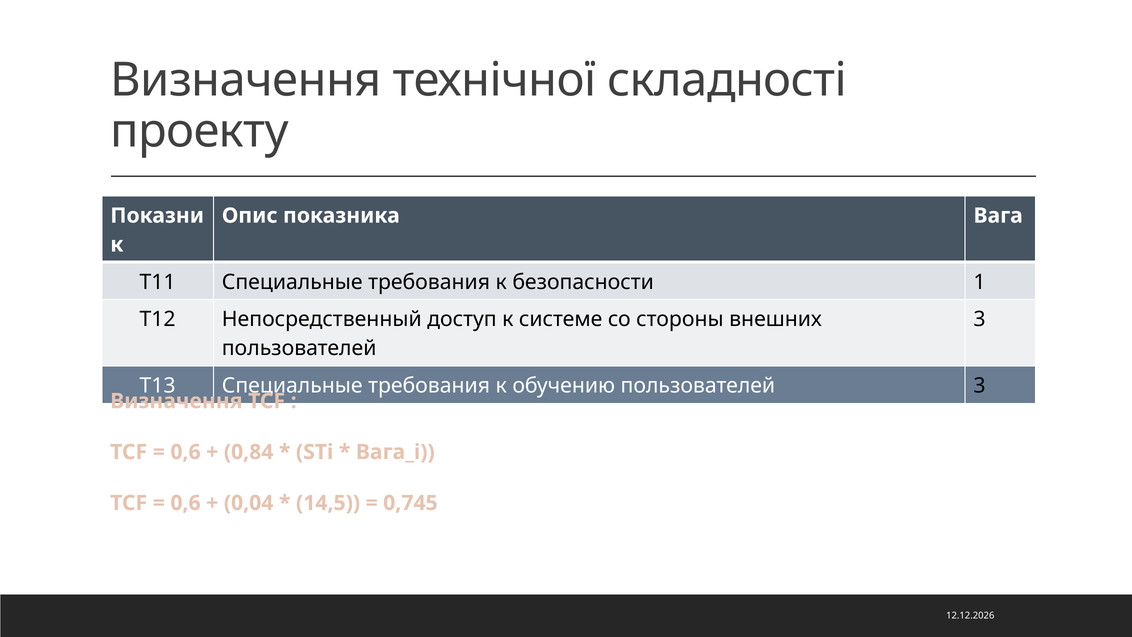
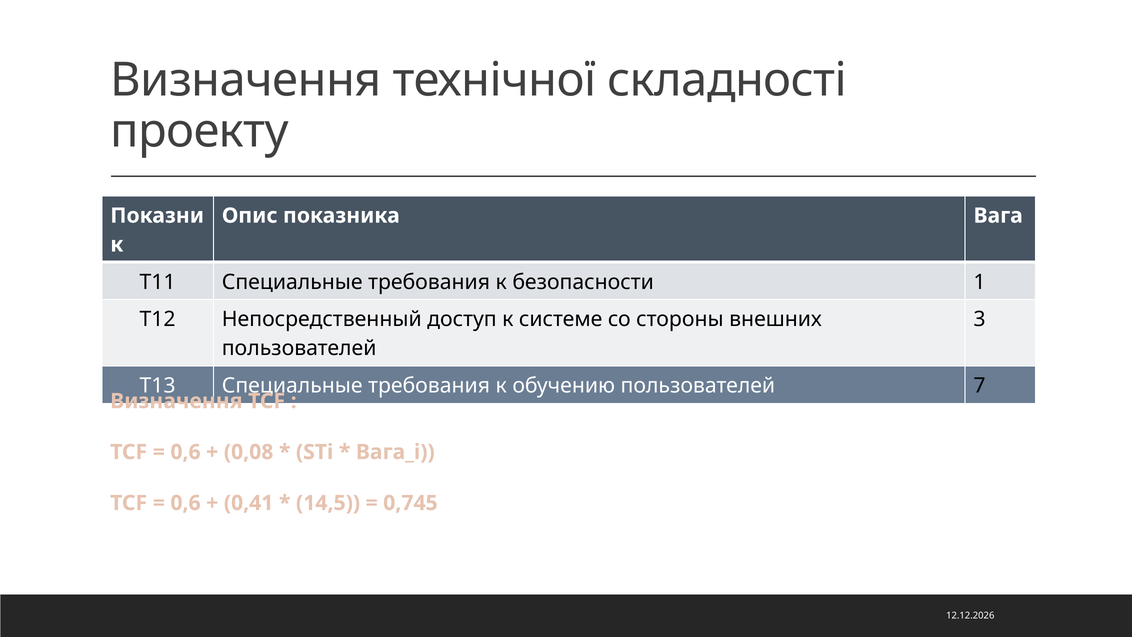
обучению пользователей 3: 3 -> 7 (980, 386)
0,84: 0,84 -> 0,08 (249, 452)
0,04: 0,04 -> 0,41 (249, 503)
